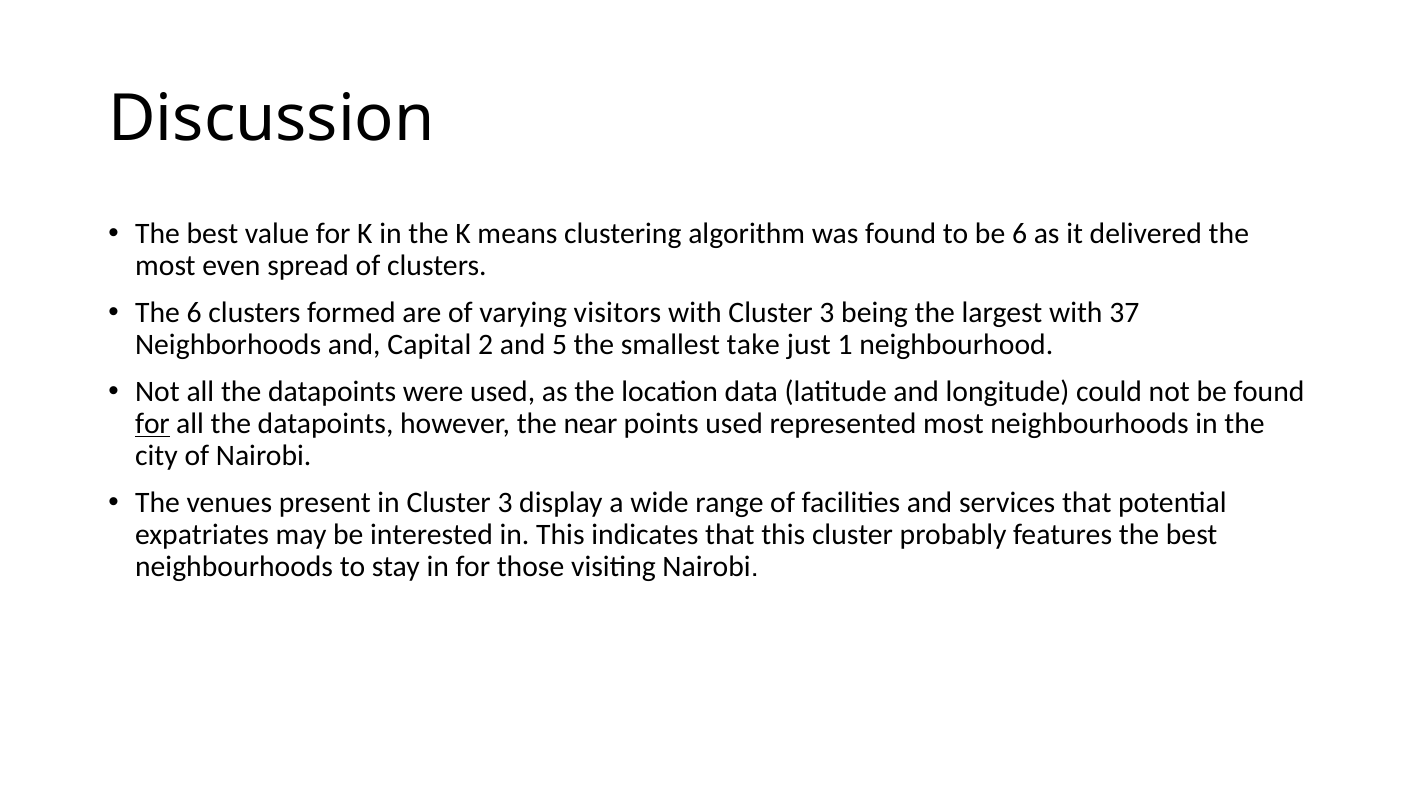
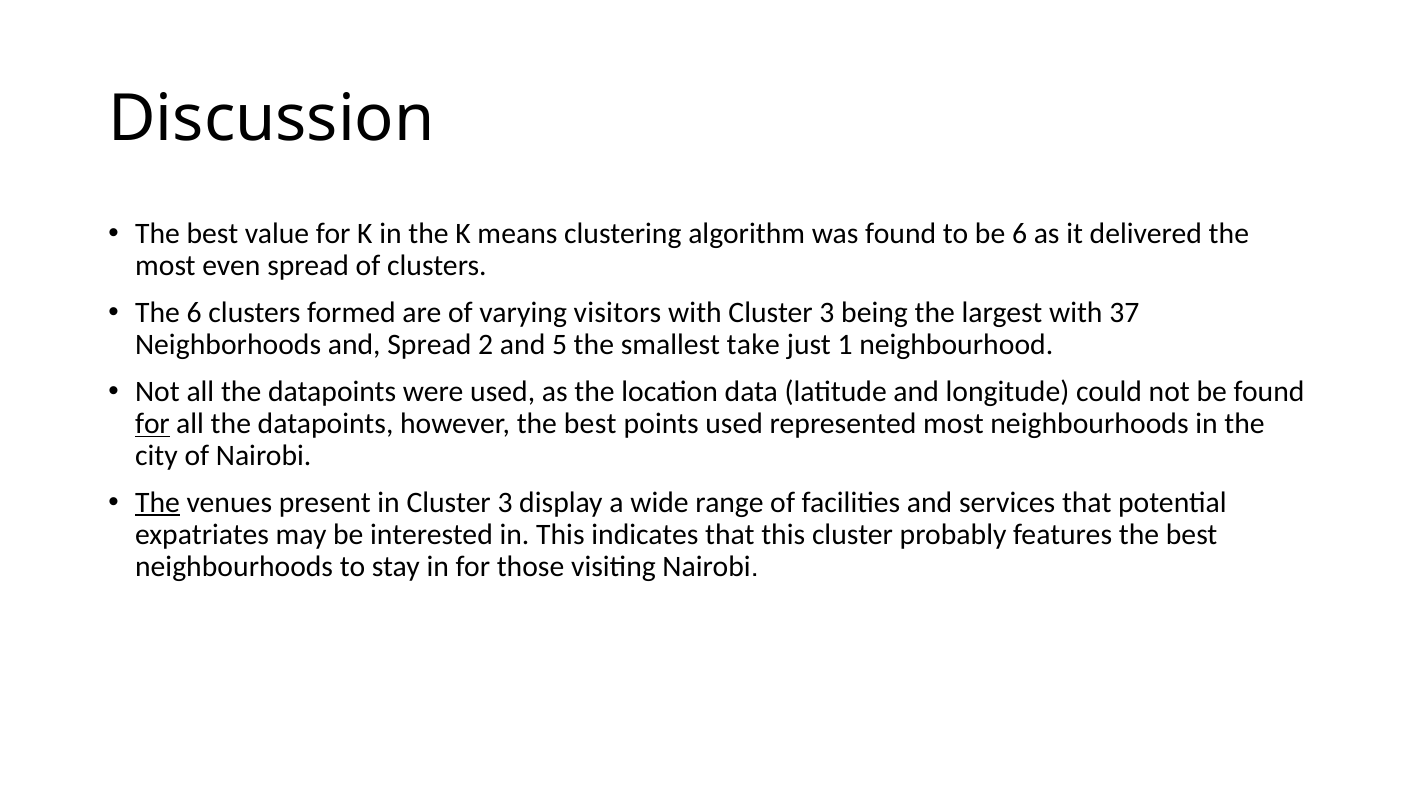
and Capital: Capital -> Spread (429, 345)
however the near: near -> best (590, 424)
The underline: none -> present (158, 503)
